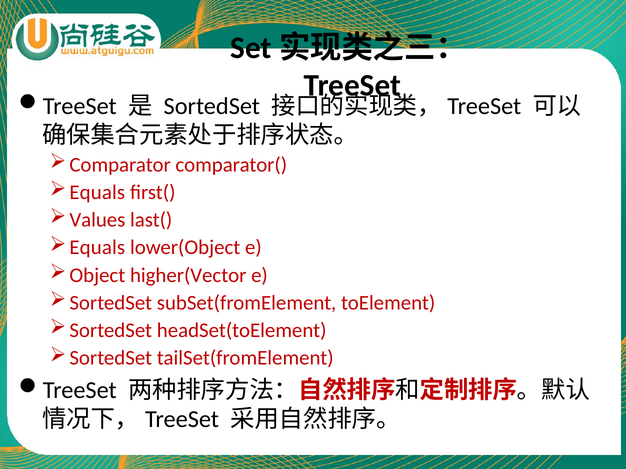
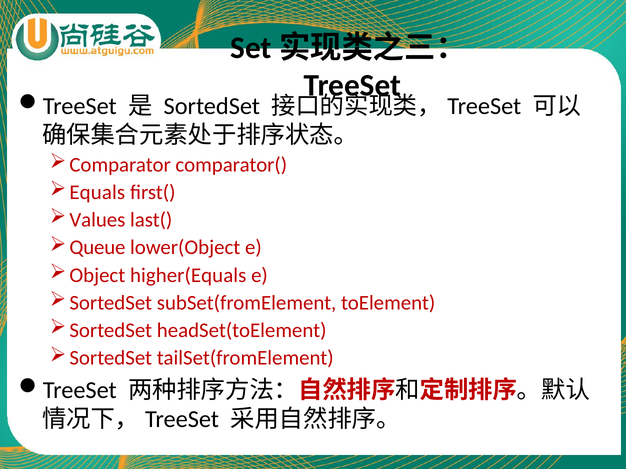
Equals: Equals -> Queue (97, 248)
higher(Vector: higher(Vector -> higher(Equals (188, 276)
